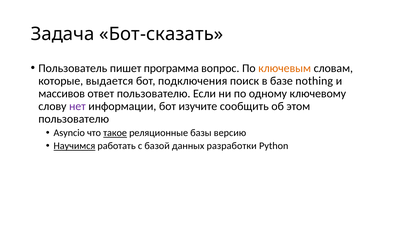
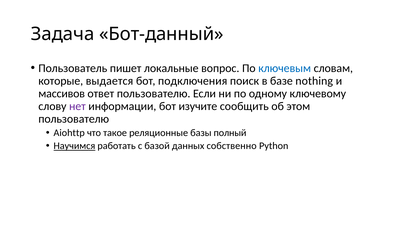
Бот-сказать: Бот-сказать -> Бот-данный (161, 34)
программа: программа -> локальные (171, 68)
ключевым colour: orange -> blue (285, 68)
Asyncio: Asyncio -> Aiohttp (69, 133)
такое underline: present -> none (115, 133)
версию: версию -> полный (230, 133)
разработки: разработки -> собственно (232, 146)
